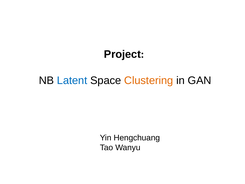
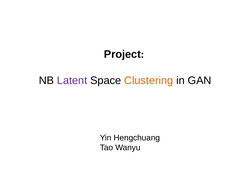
Latent colour: blue -> purple (72, 80)
